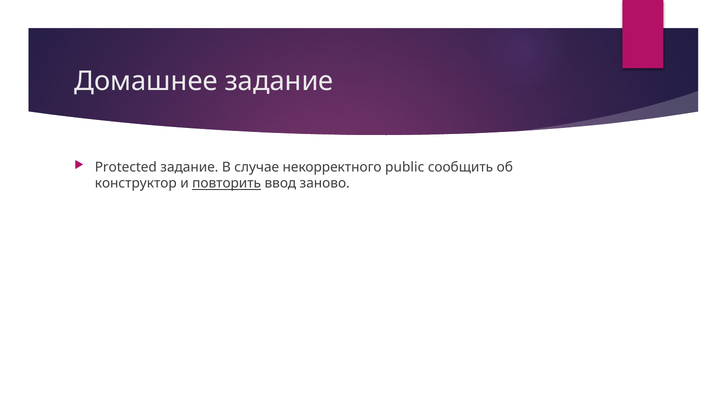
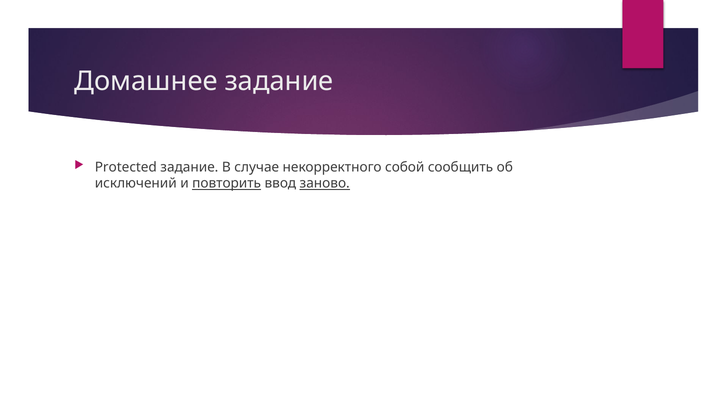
public: public -> собой (405, 167)
конструктор: конструктор -> исключений (136, 183)
заново underline: none -> present (325, 183)
